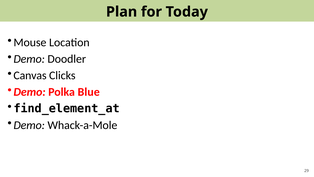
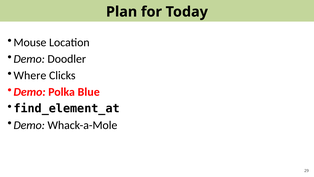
Canvas: Canvas -> Where (30, 75)
